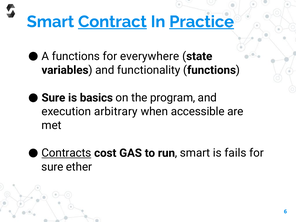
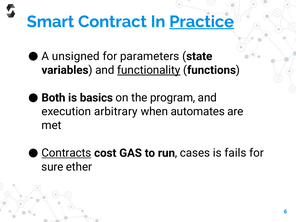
Contract underline: present -> none (112, 22)
A functions: functions -> unsigned (76, 56)
everywhere: everywhere -> parameters (150, 56)
functionality underline: none -> present (149, 70)
Sure: Sure -> Both (53, 98)
accessible: accessible -> automates (198, 112)
run smart: smart -> cases (195, 153)
